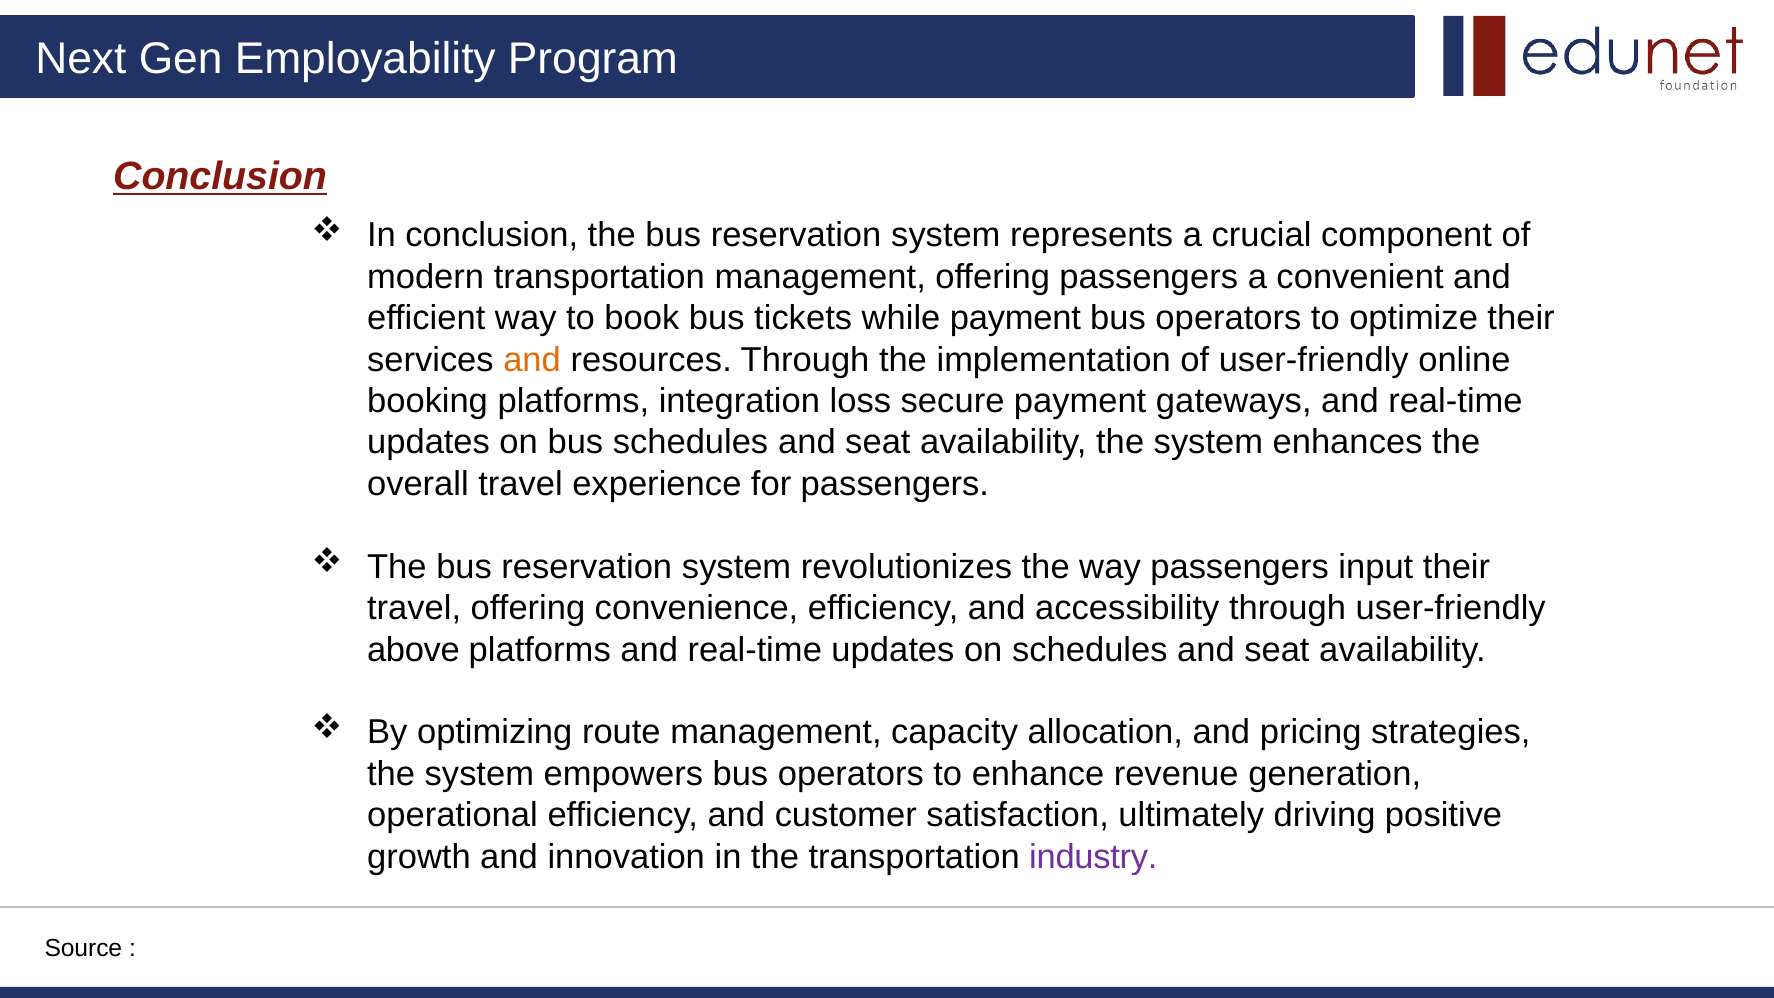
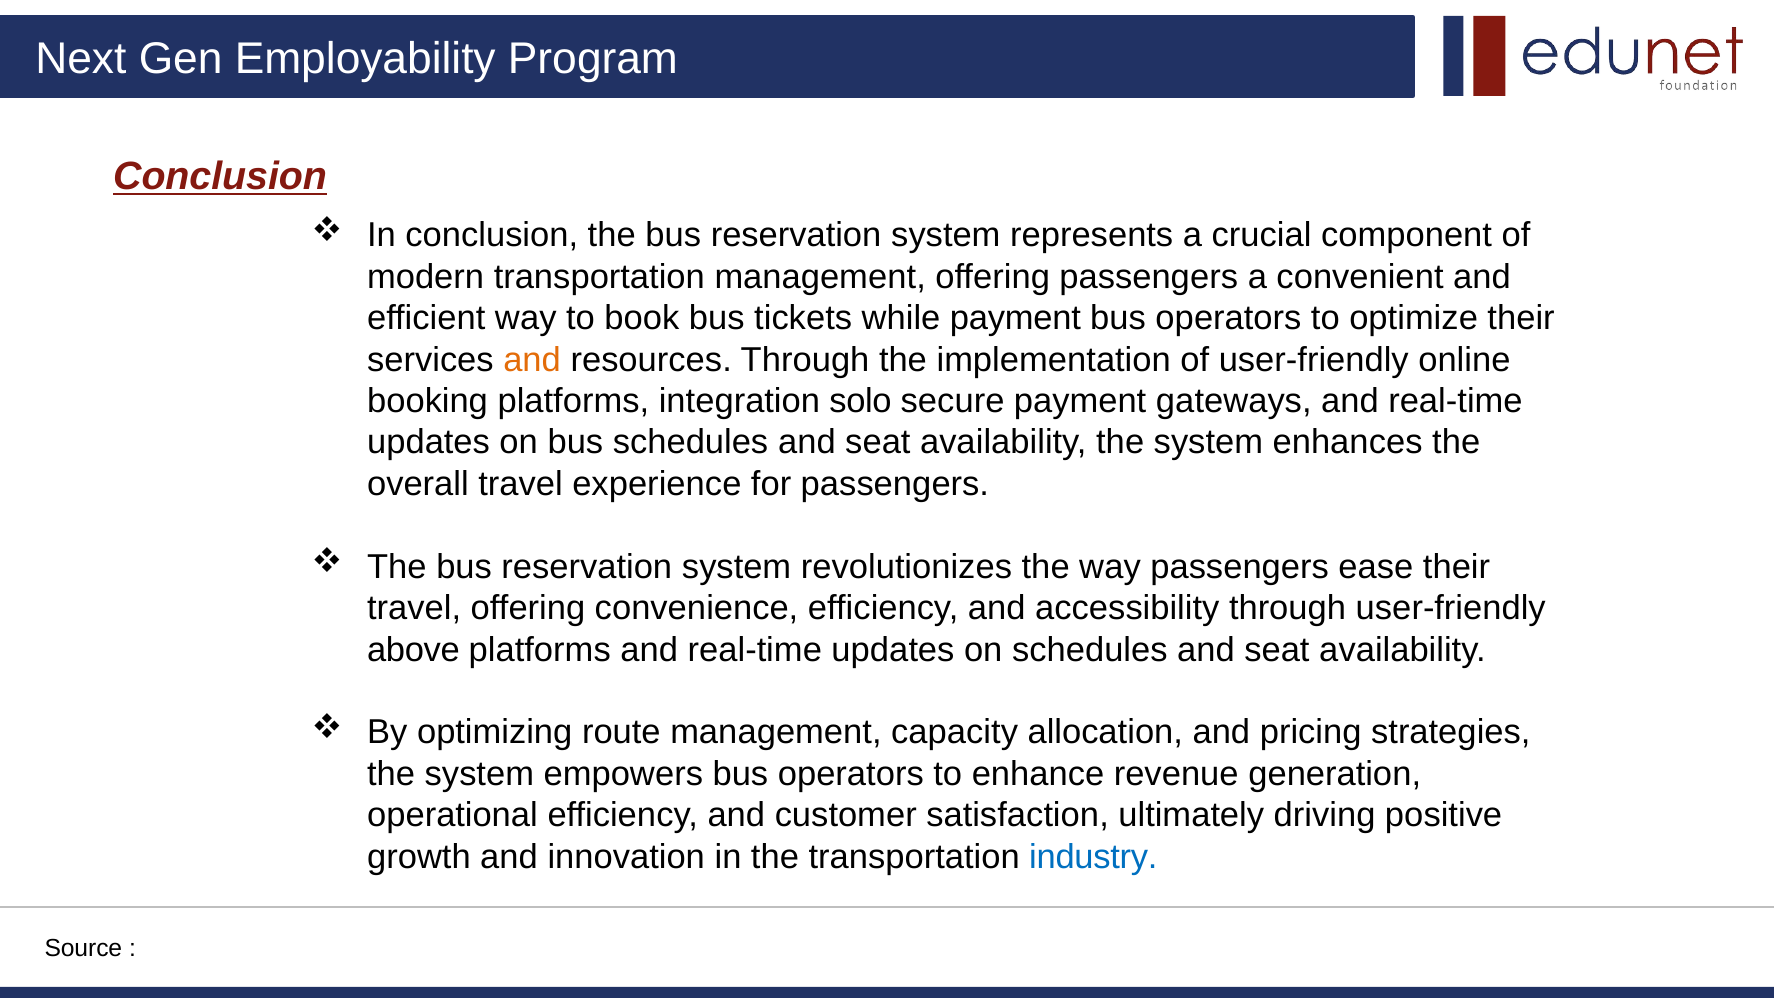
loss: loss -> solo (861, 401)
input: input -> ease (1376, 567)
industry colour: purple -> blue (1093, 857)
